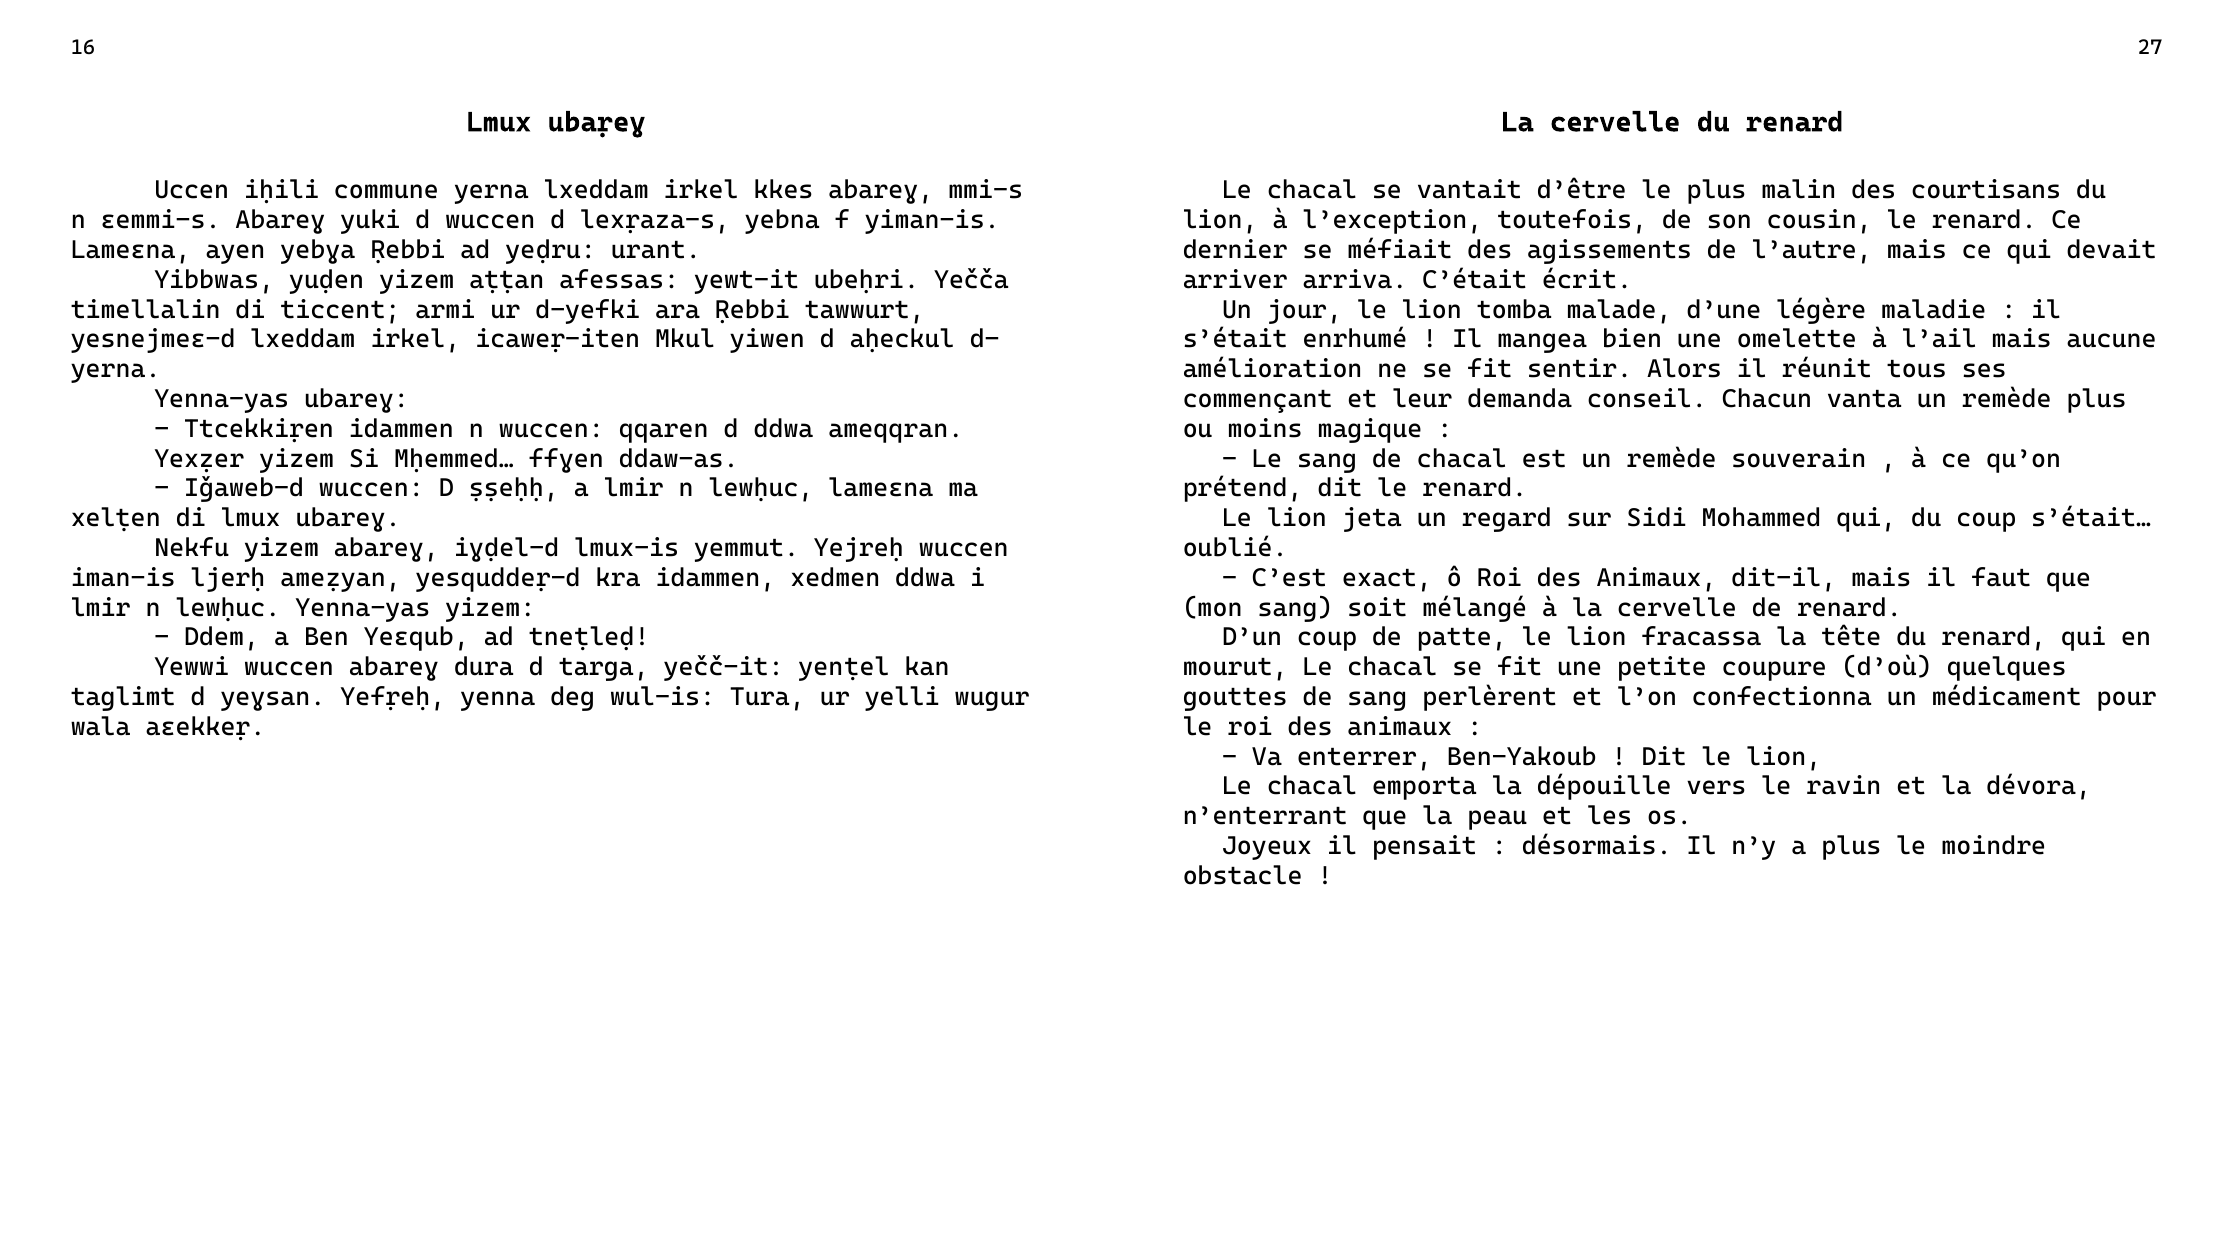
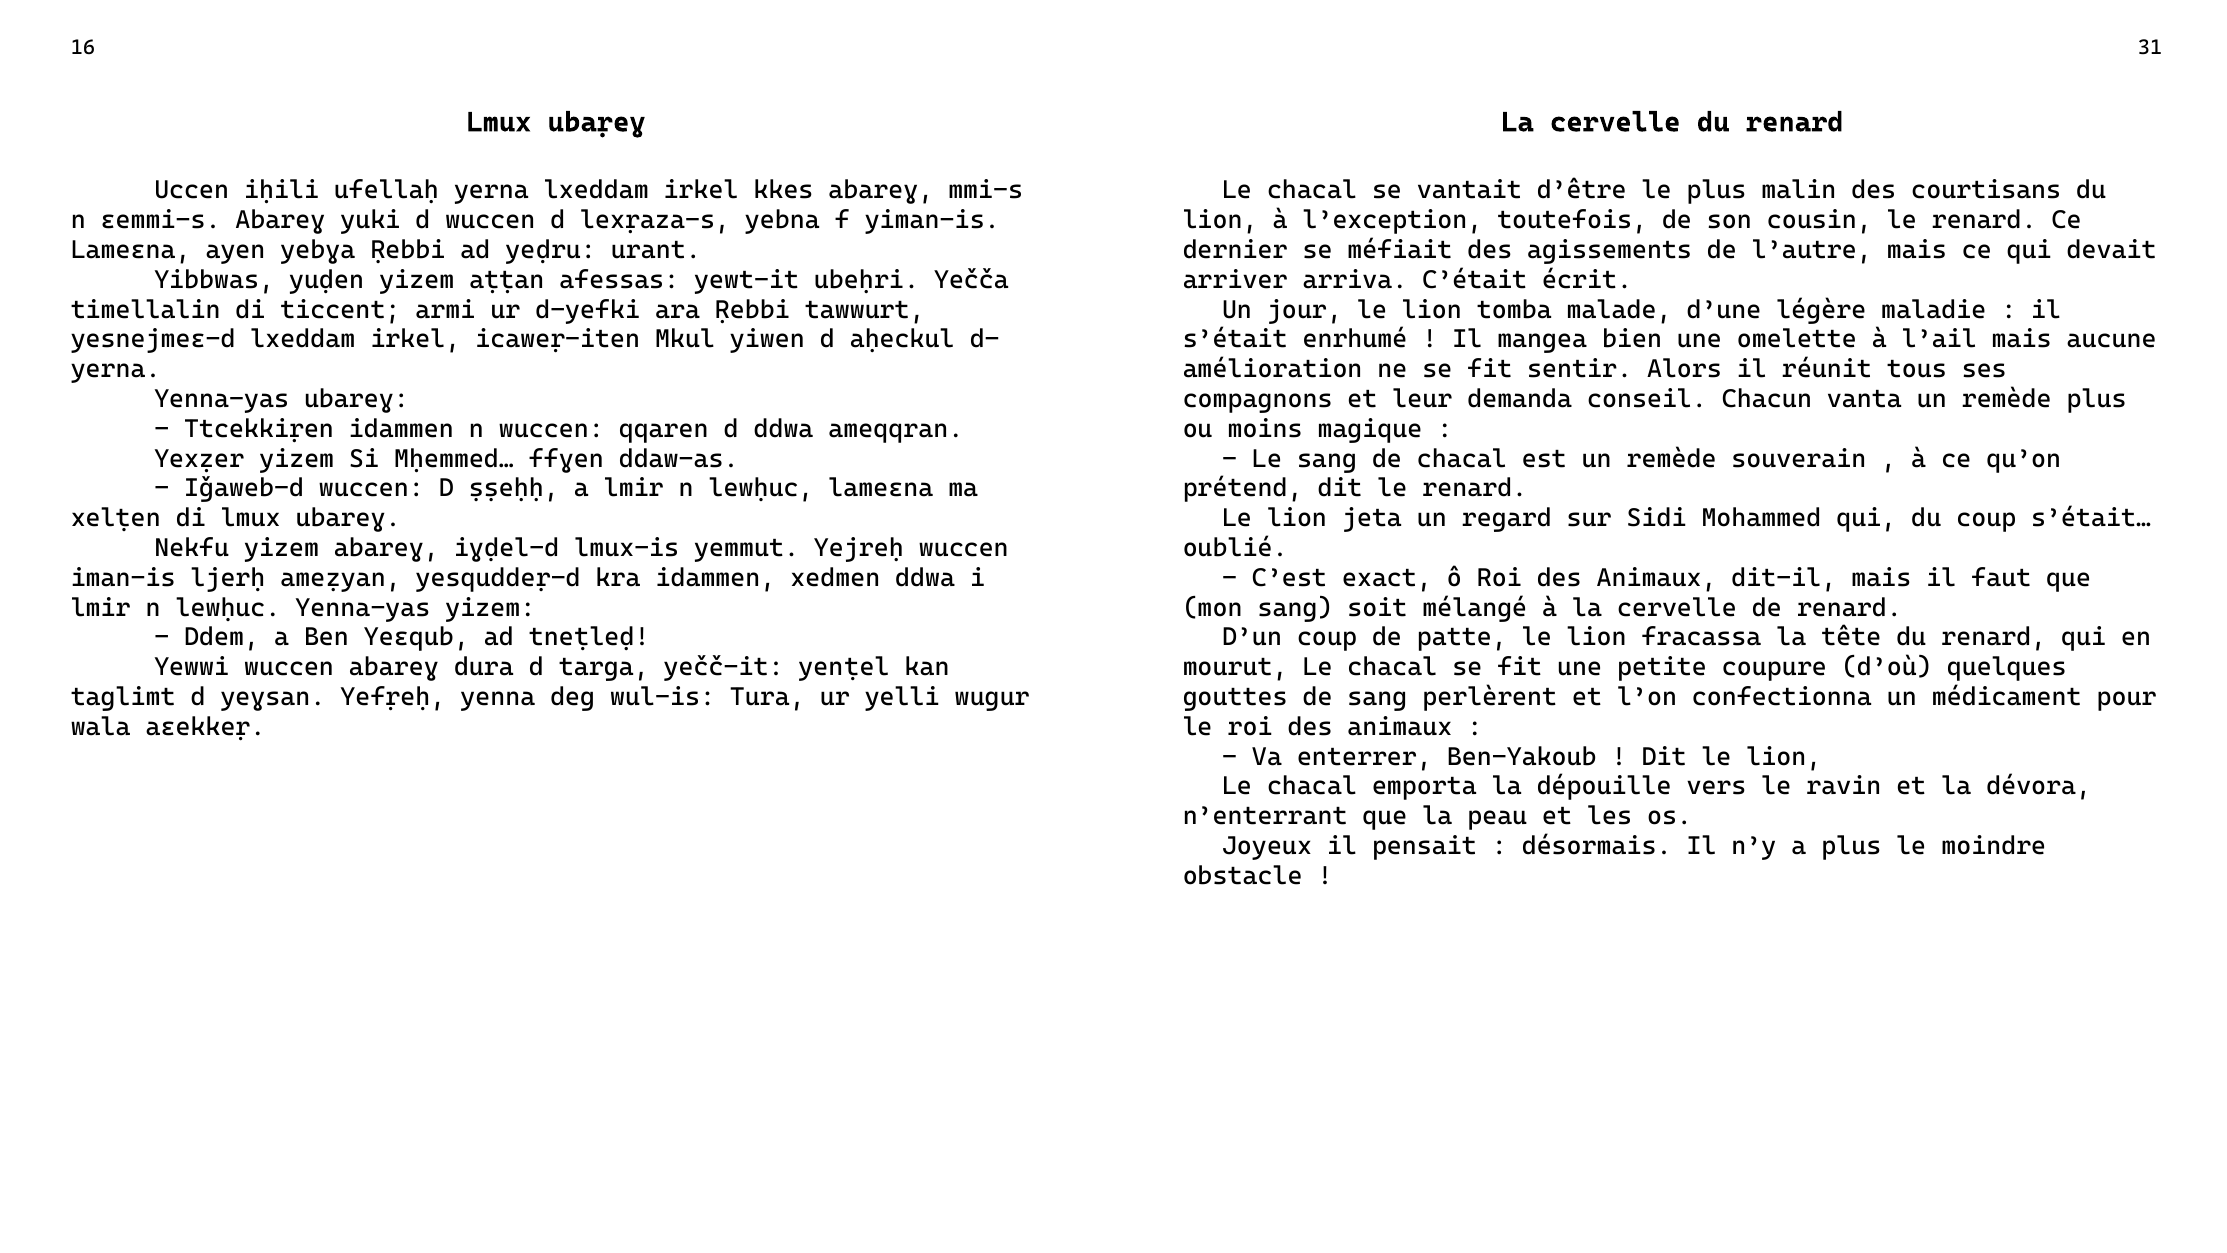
27: 27 -> 31 (2150, 48)
commune: commune -> ufellaḥ (386, 190)
commençant: commençant -> compagnons (1258, 399)
